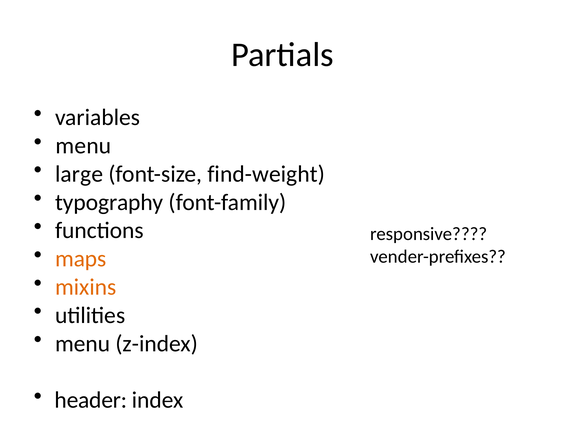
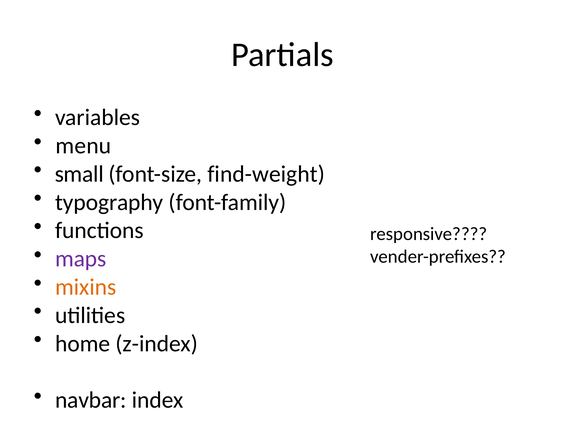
large: large -> small (79, 174)
maps colour: orange -> purple (81, 259)
menu: menu -> home (83, 343)
header: header -> navbar (91, 400)
